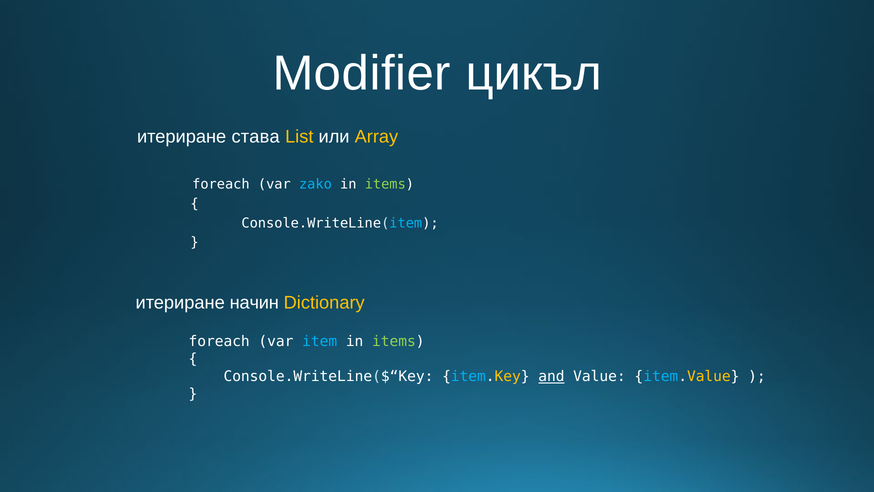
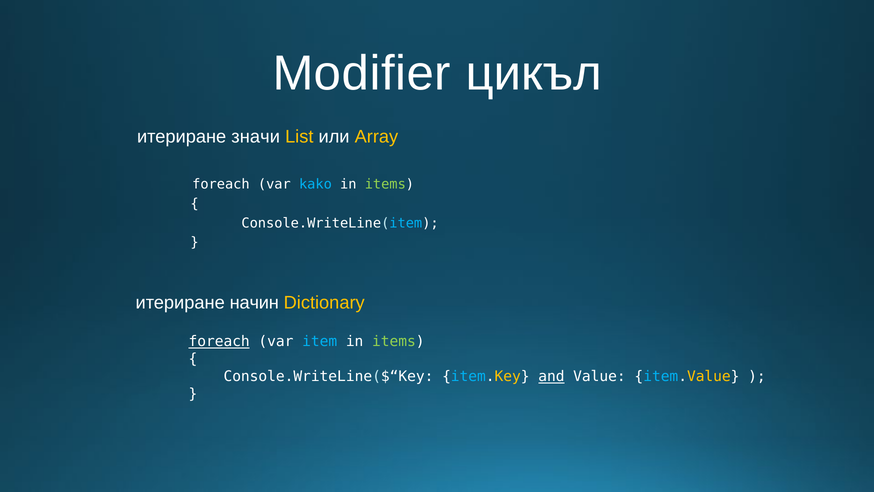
става: става -> значи (256, 137)
zako: zako -> kako (315, 184)
foreach underline: none -> present (219, 341)
